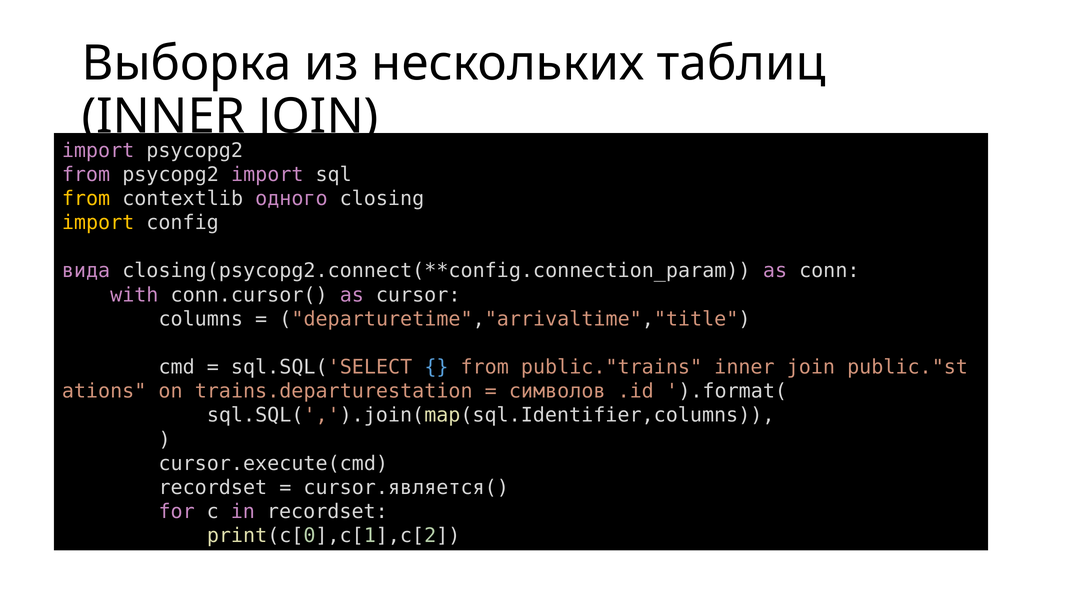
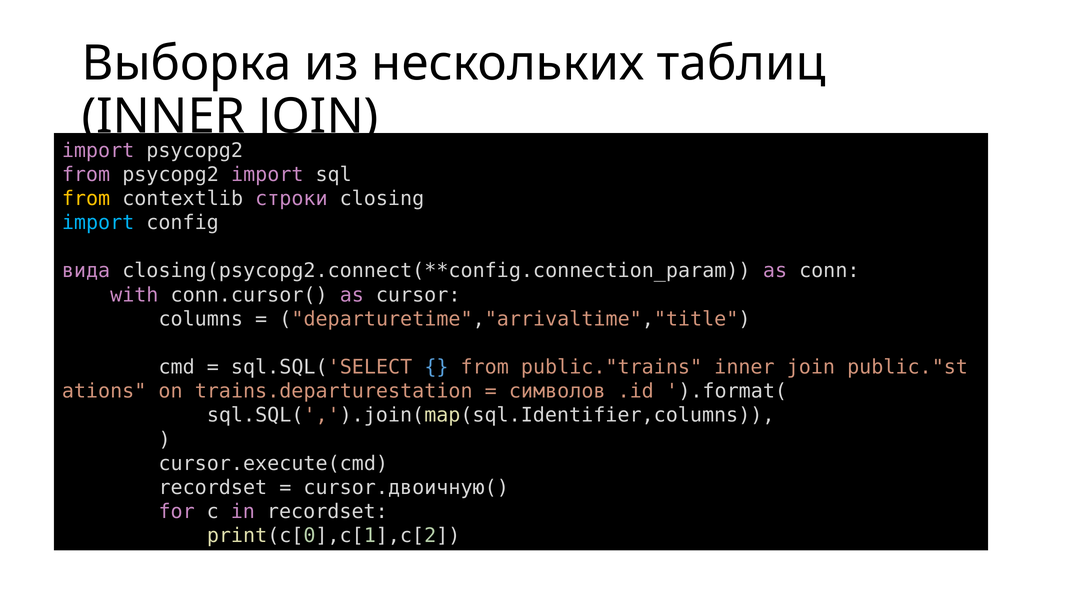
одного: одного -> строки (291, 199)
import colour: yellow -> light blue (98, 223)
cursor.является(: cursor.является( -> cursor.двоичную( (406, 488)
